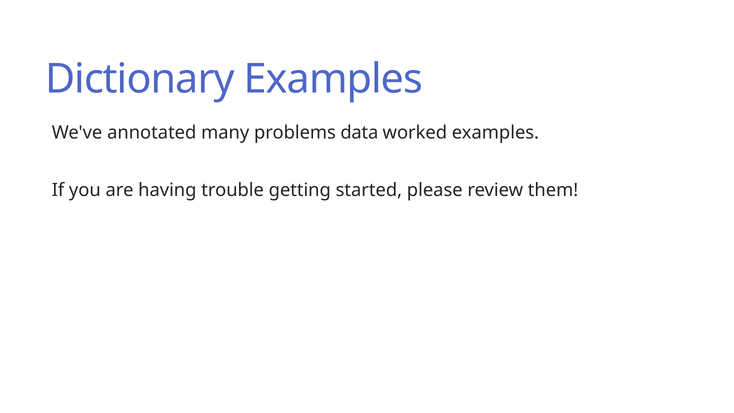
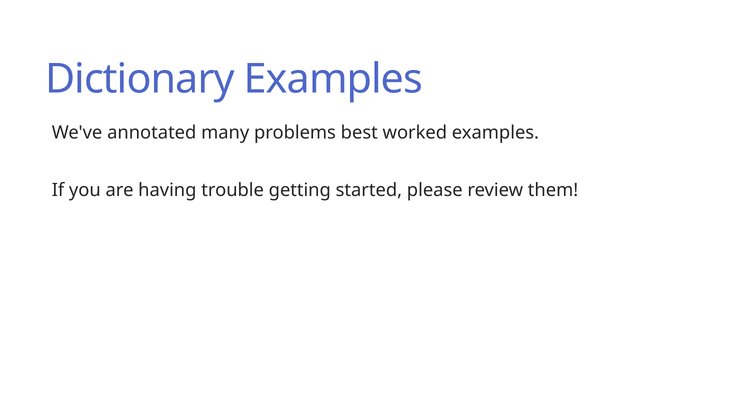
data: data -> best (359, 133)
